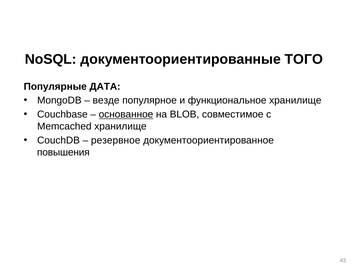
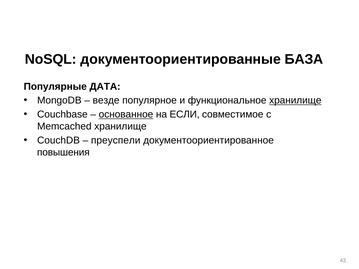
ТОГО: ТОГО -> БАЗА (304, 59)
хранилище underline: none -> present (295, 101)
BLOB: BLOB -> ЕСЛИ (185, 114)
резервное: резервное -> преуспели (116, 140)
